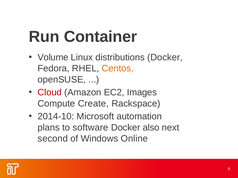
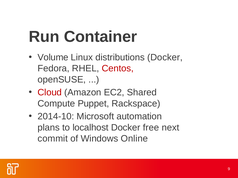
Centos colour: orange -> red (118, 69)
Images: Images -> Shared (142, 93)
Create: Create -> Puppet (93, 104)
software: software -> localhost (91, 128)
also: also -> free (151, 128)
second: second -> commit (53, 139)
